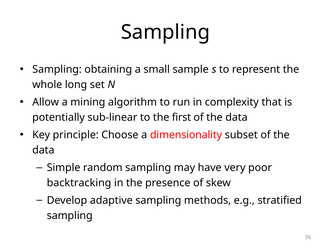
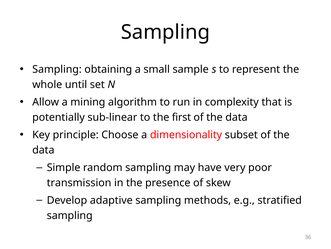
long: long -> until (76, 84)
backtracking: backtracking -> transmission (79, 182)
